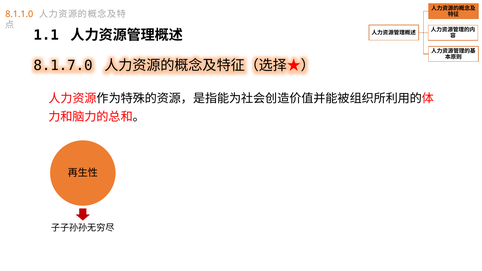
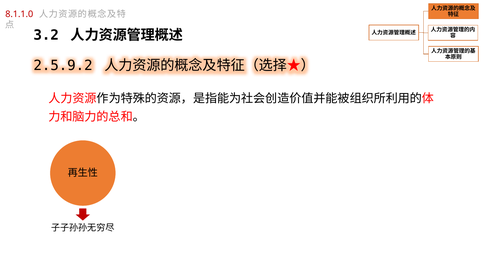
8.1.1.0 colour: orange -> red (19, 14)
1.1: 1.1 -> 3.2 (46, 35)
8.1.7.0: 8.1.7.0 -> 2.5.9.2 (63, 66)
